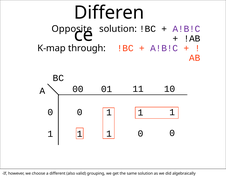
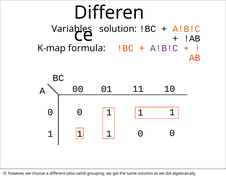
Opposite: Opposite -> Variables (72, 29)
A!B!C colour: purple -> orange (187, 29)
through: through -> formula (87, 48)
